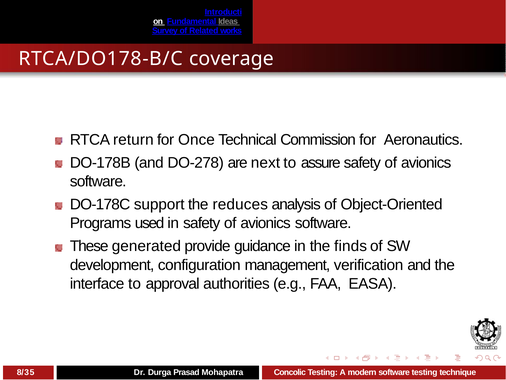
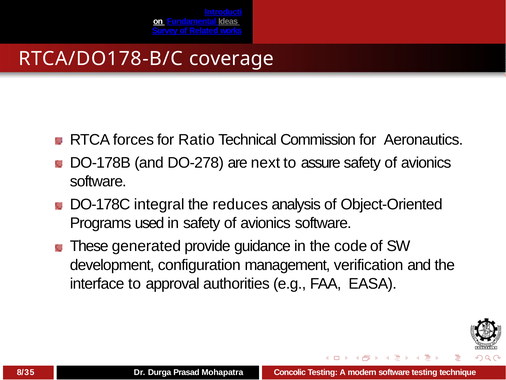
return: return -> forces (133, 140)
Once: Once -> Ratio (196, 140)
support: support -> integral (159, 204)
finds: finds -> code (351, 246)
